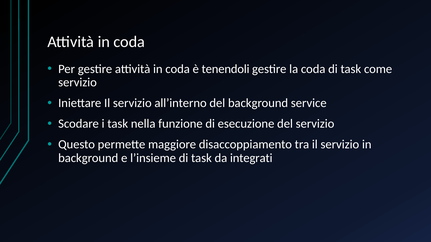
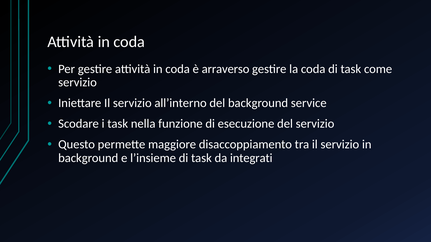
tenendoli: tenendoli -> arraverso (226, 69)
